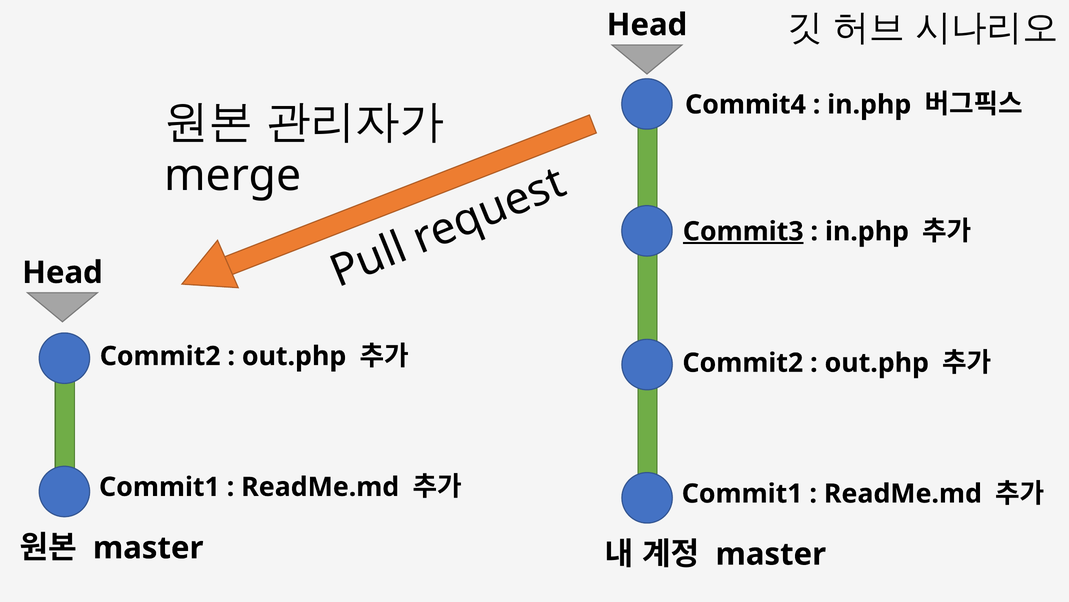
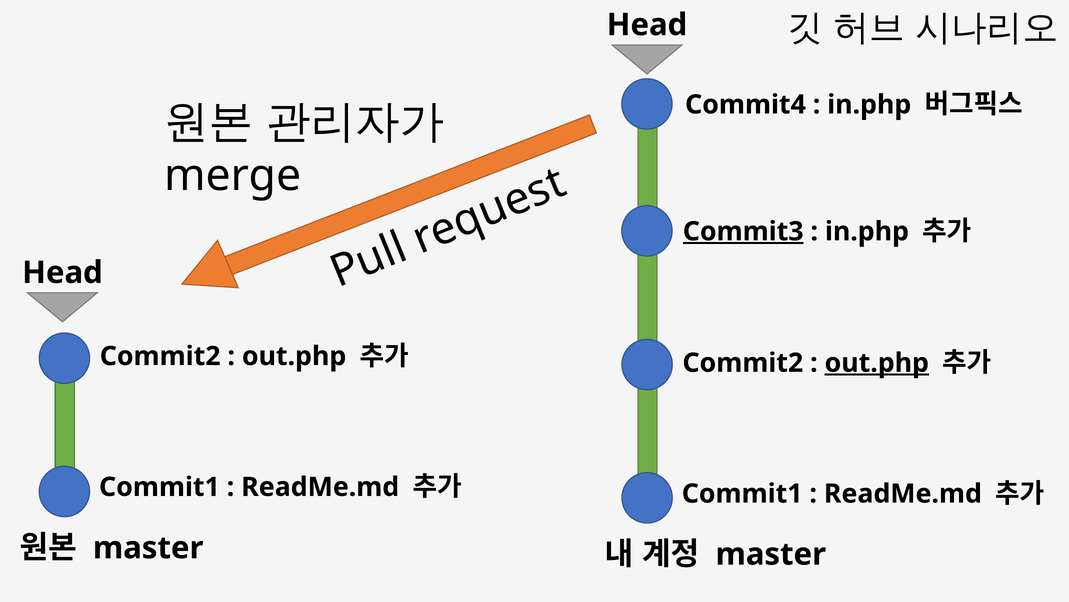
out.php underline: none -> present (877, 363)
